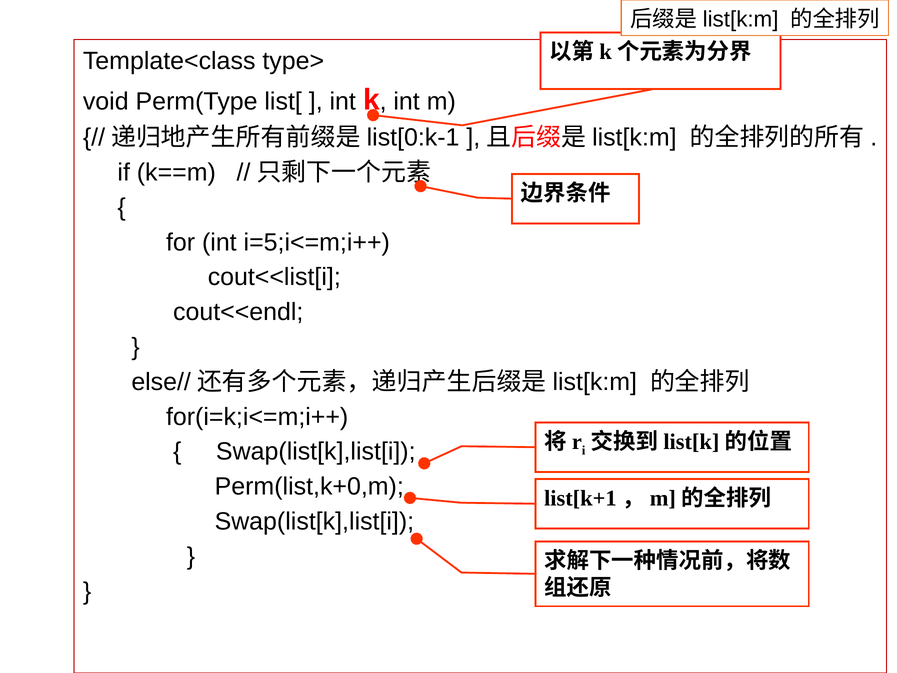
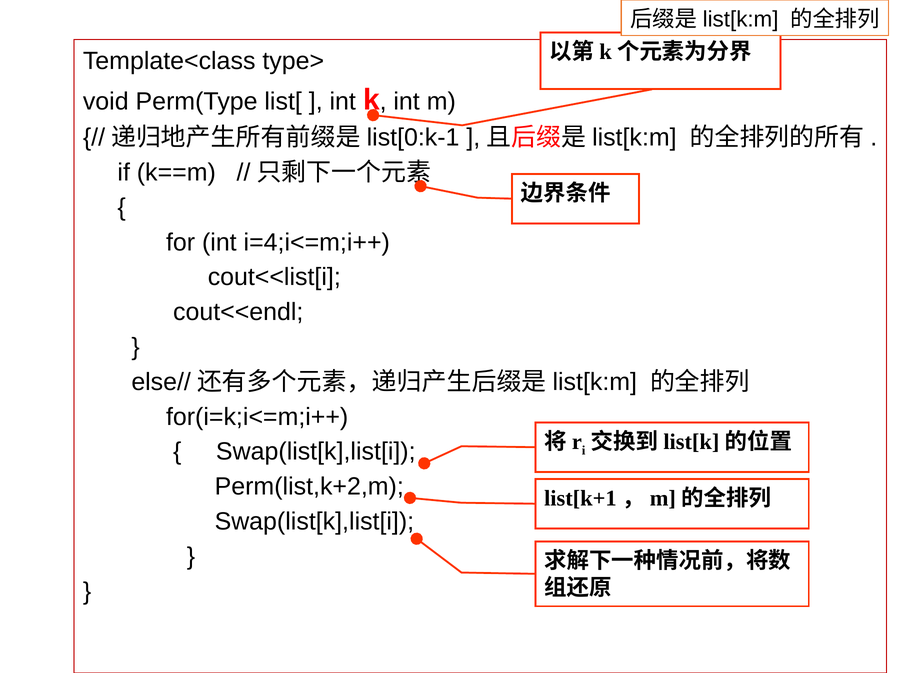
i=5;i<=m;i++: i=5;i<=m;i++ -> i=4;i<=m;i++ (317, 242)
Perm(list,k+0,m: Perm(list,k+0,m -> Perm(list,k+2,m (309, 486)
